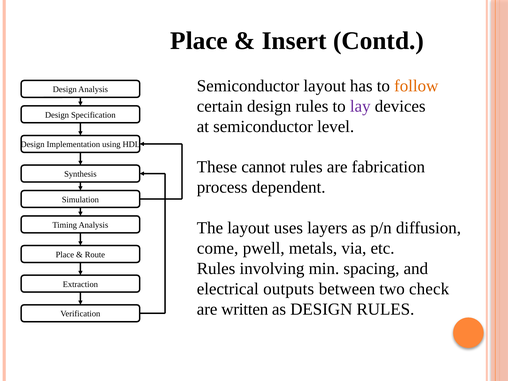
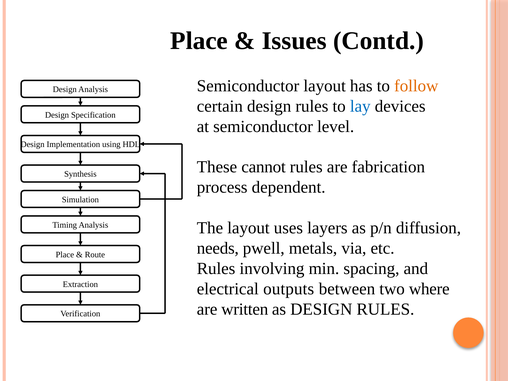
Insert: Insert -> Issues (294, 41)
lay colour: purple -> blue (360, 106)
come: come -> needs (218, 248)
check: check -> where (429, 289)
